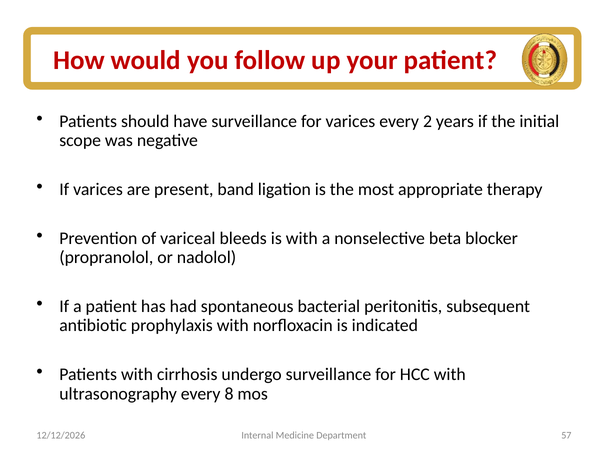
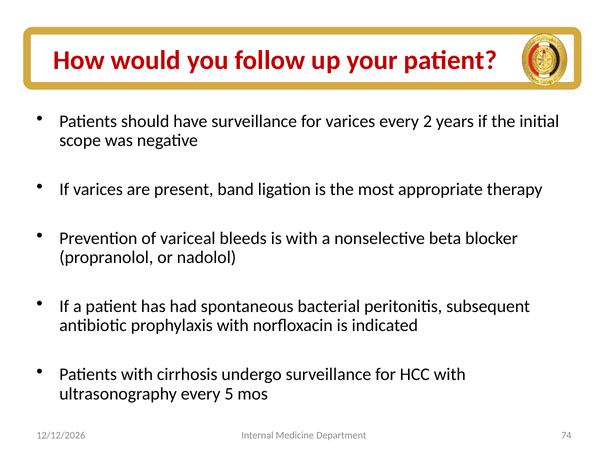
8: 8 -> 5 (229, 394)
57: 57 -> 74 (566, 435)
